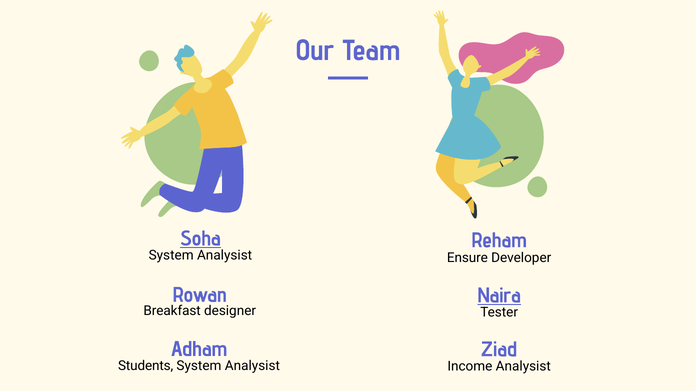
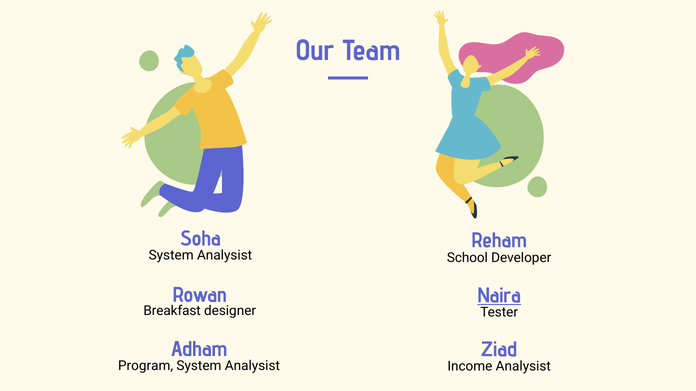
Soha underline: present -> none (200, 239)
Ensure: Ensure -> School (467, 258)
Students: Students -> Program (146, 366)
